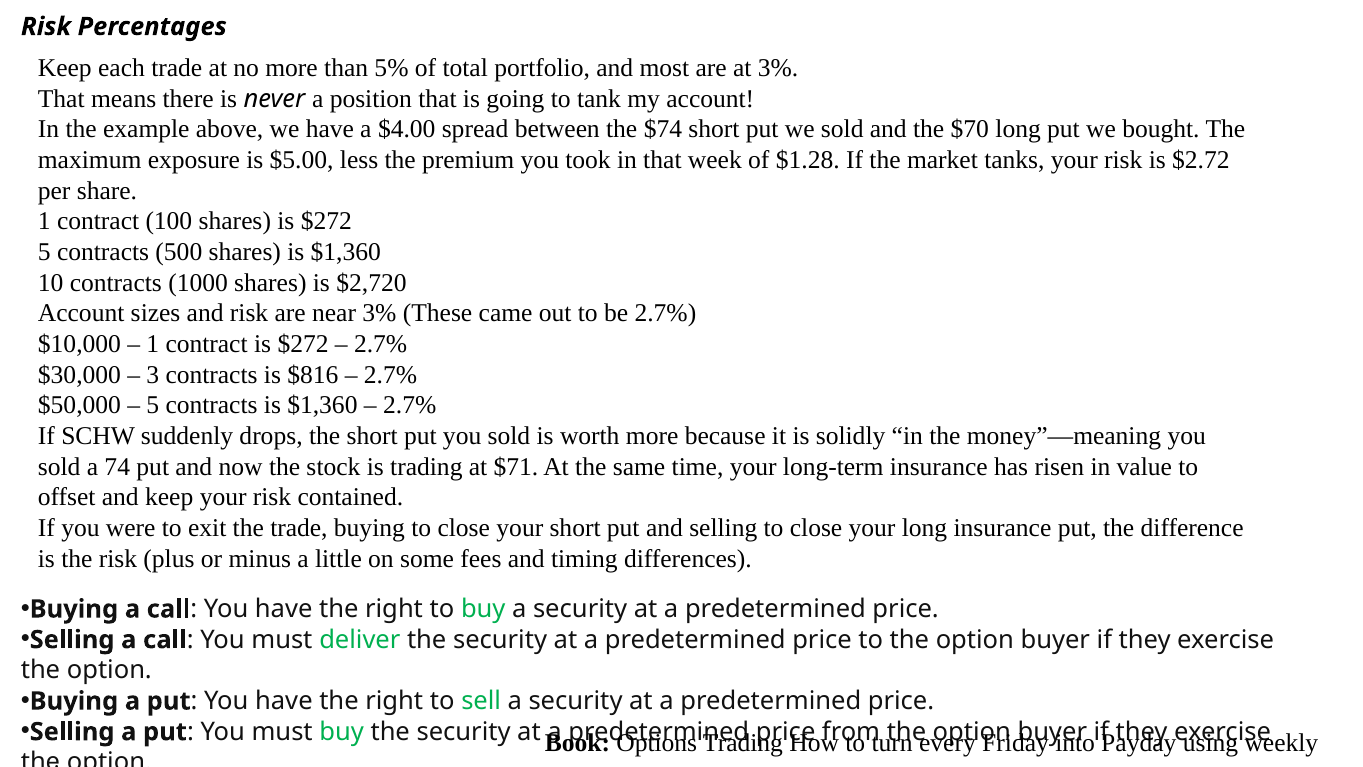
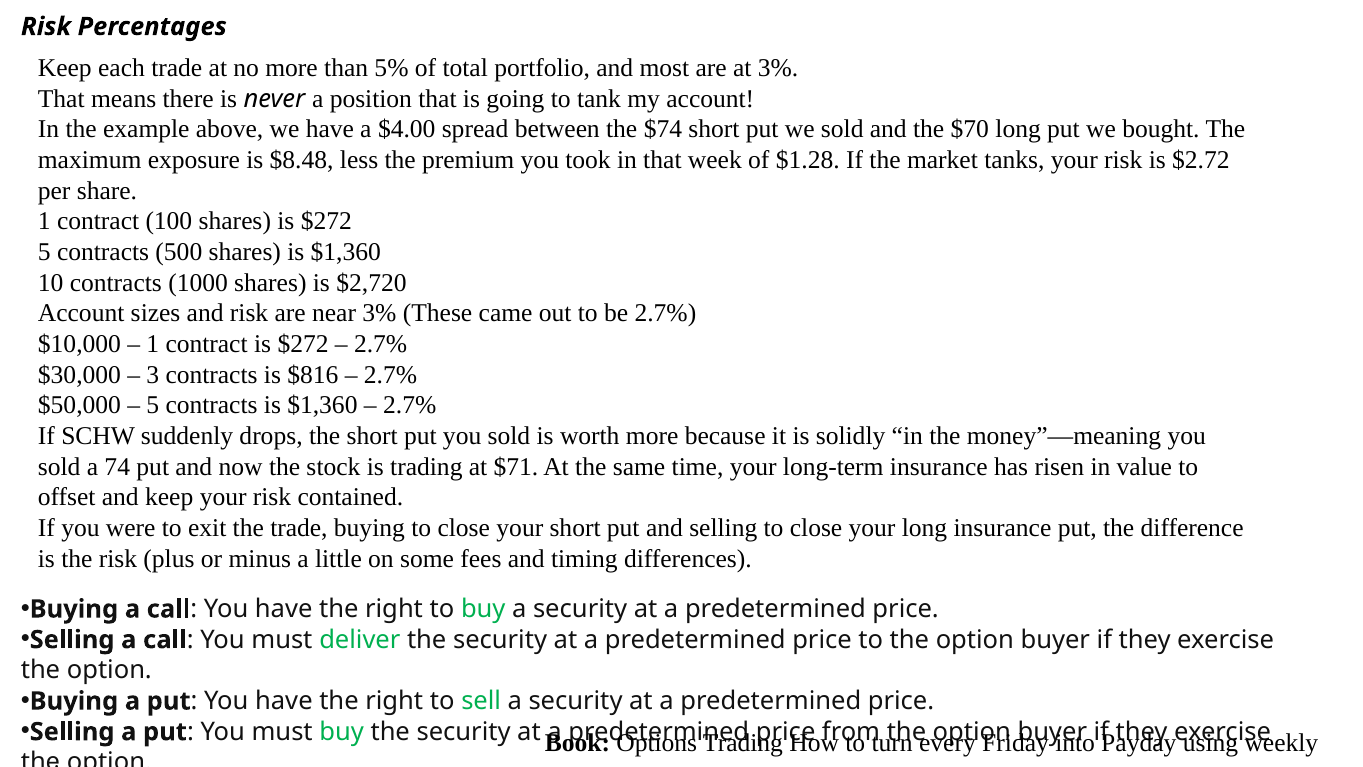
$5.00: $5.00 -> $8.48 (302, 160)
